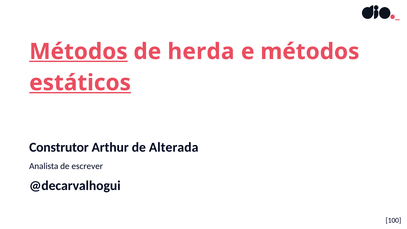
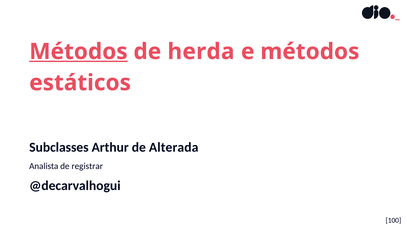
estáticos underline: present -> none (80, 83)
Construtor: Construtor -> Subclasses (59, 147)
escrever: escrever -> registrar (87, 166)
